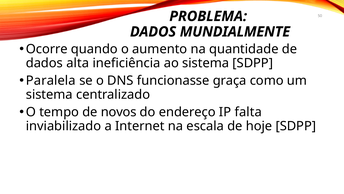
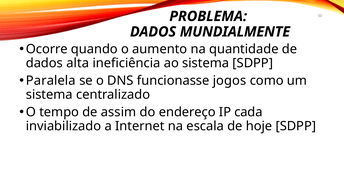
graça: graça -> jogos (230, 80)
novos: novos -> assim (119, 112)
falta: falta -> cada (248, 112)
